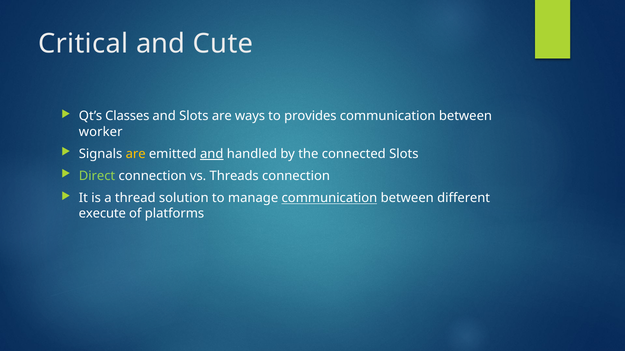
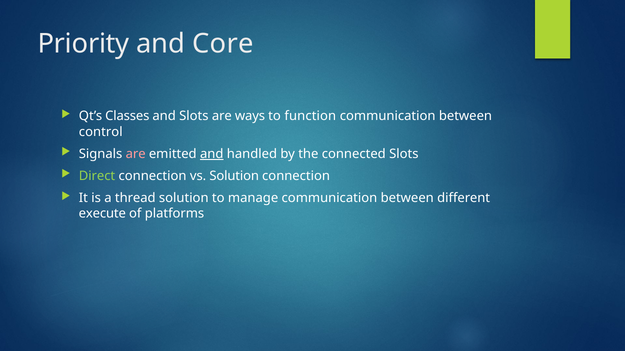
Critical: Critical -> Priority (84, 44)
Cute: Cute -> Core (223, 44)
provides: provides -> function (310, 116)
worker: worker -> control (101, 132)
are colour: yellow -> pink (136, 154)
vs Threads: Threads -> Solution (234, 176)
communication underline: present -> none (329, 198)
